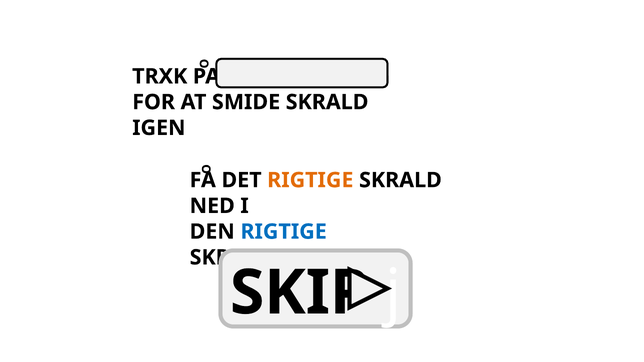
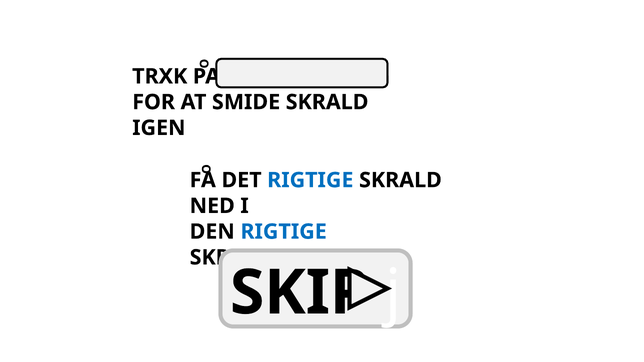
RIGTIGE colour: orange -> blue (310, 180)
